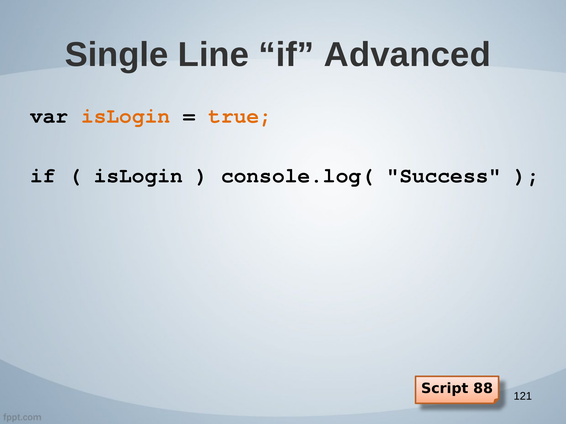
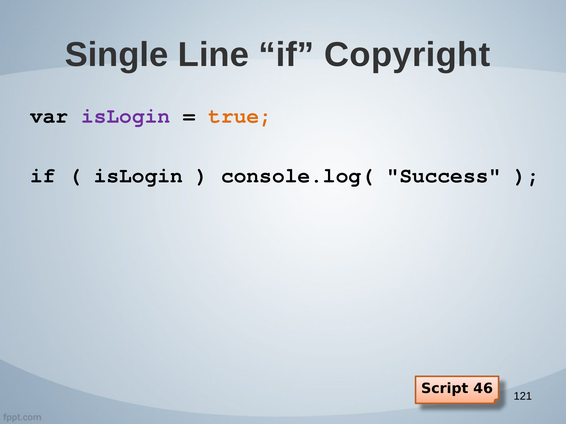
Advanced: Advanced -> Copyright (407, 55)
isLogin colour: orange -> purple (126, 116)
88: 88 -> 46 (483, 389)
